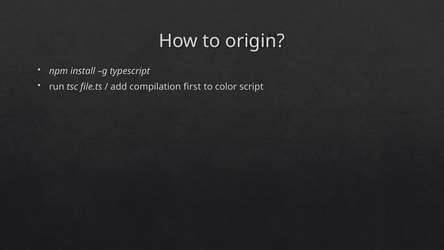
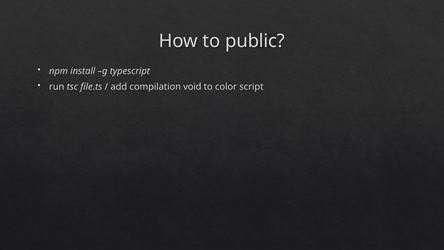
origin: origin -> public (255, 41)
first: first -> void (192, 87)
